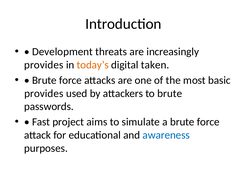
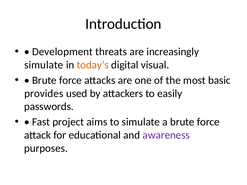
provides: provides -> simulate (44, 65)
taken: taken -> visual (155, 65)
to brute: brute -> easily (170, 94)
awareness colour: blue -> purple (166, 135)
